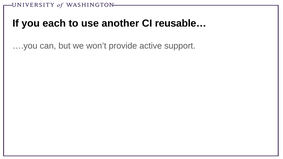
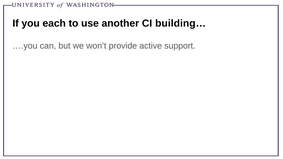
reusable…: reusable… -> building… (181, 23)
